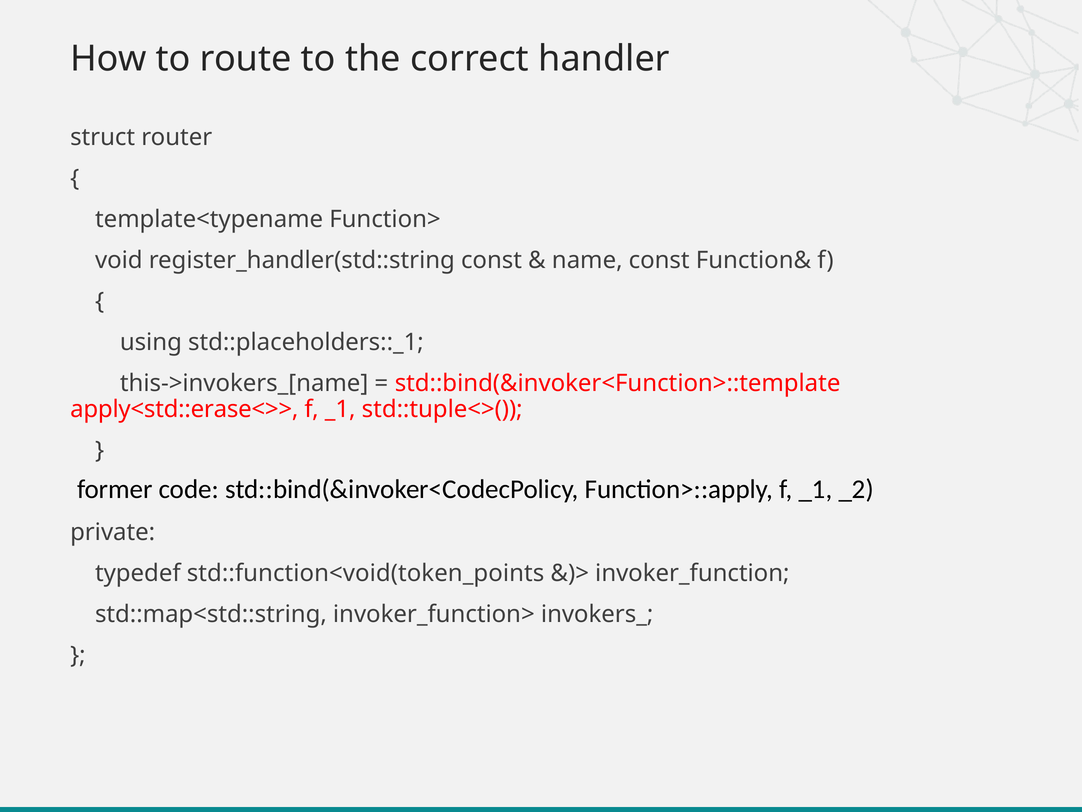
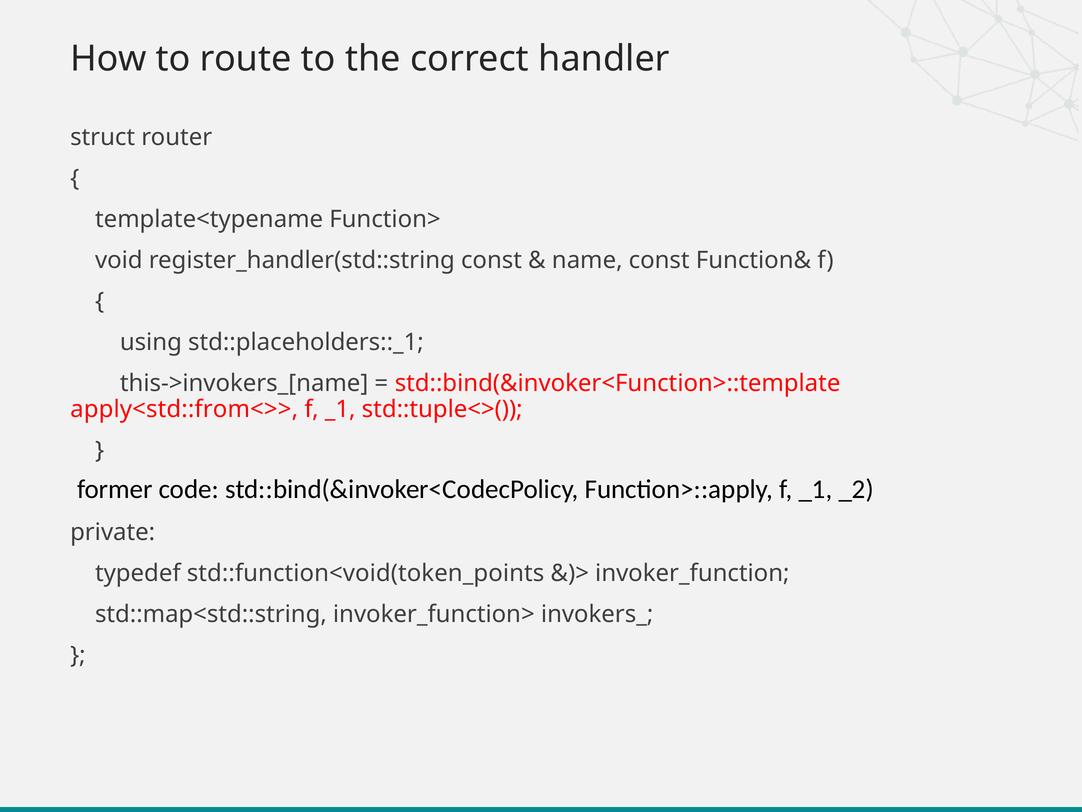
apply<std::erase<>>: apply<std::erase<>> -> apply<std::from<>> (184, 409)
